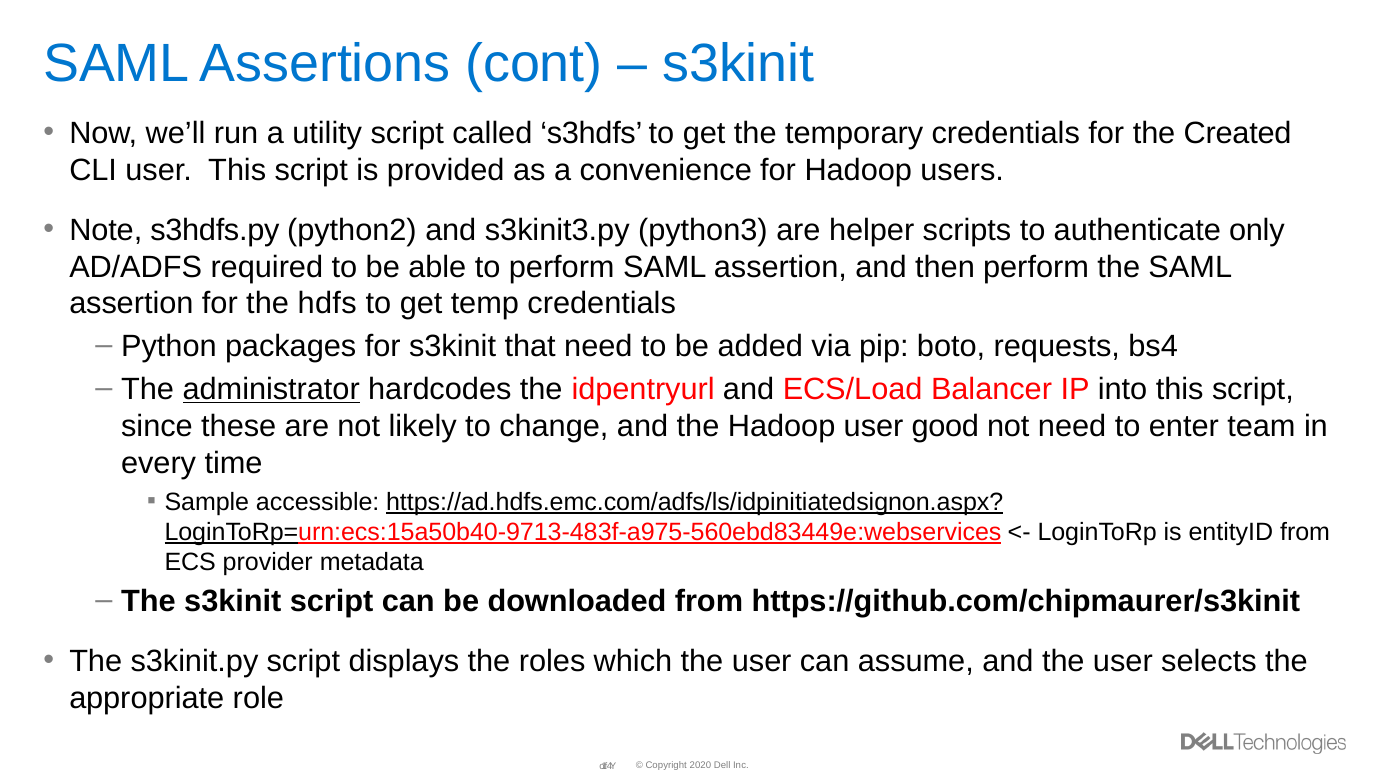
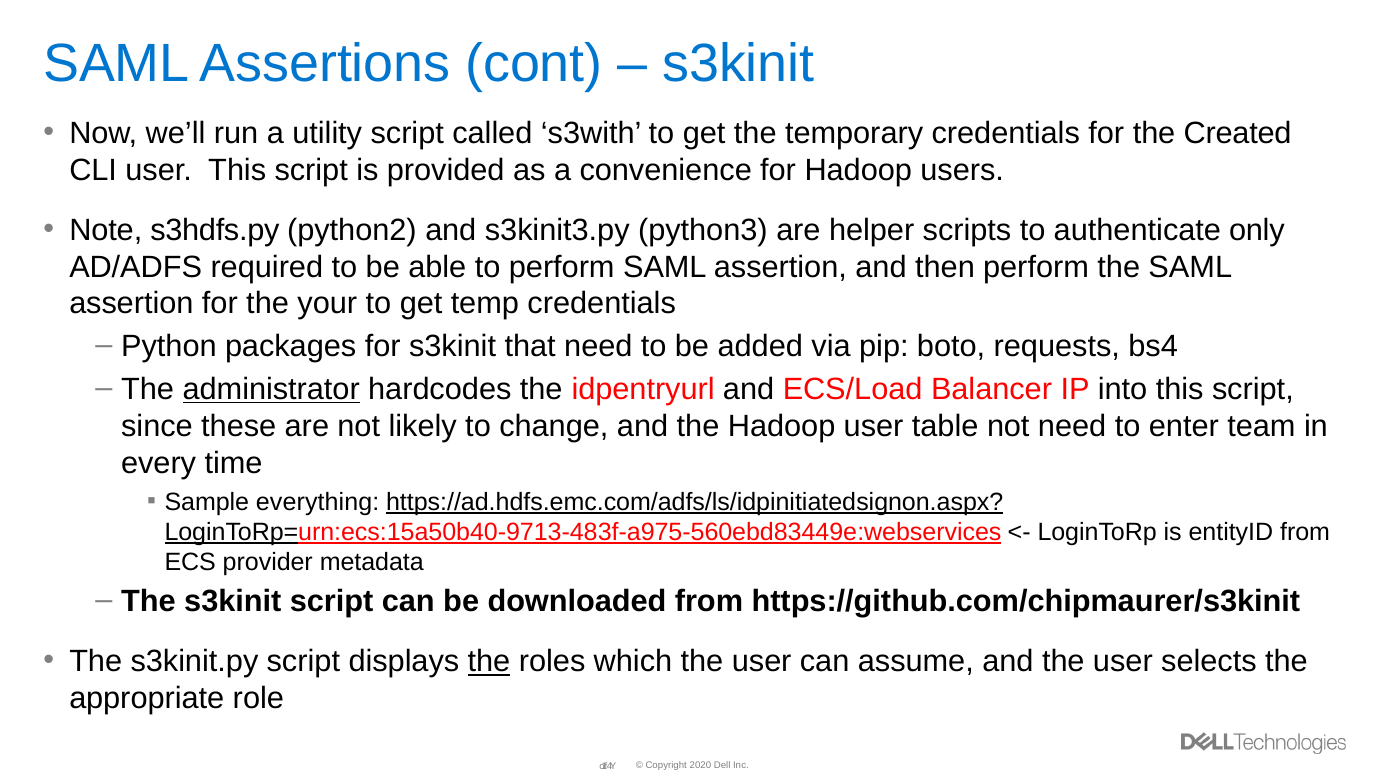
s3hdfs: s3hdfs -> s3with (591, 133)
hdfs: hdfs -> your (327, 304)
good: good -> table (945, 426)
accessible: accessible -> everything (318, 502)
the underline: none -> present (489, 662)
